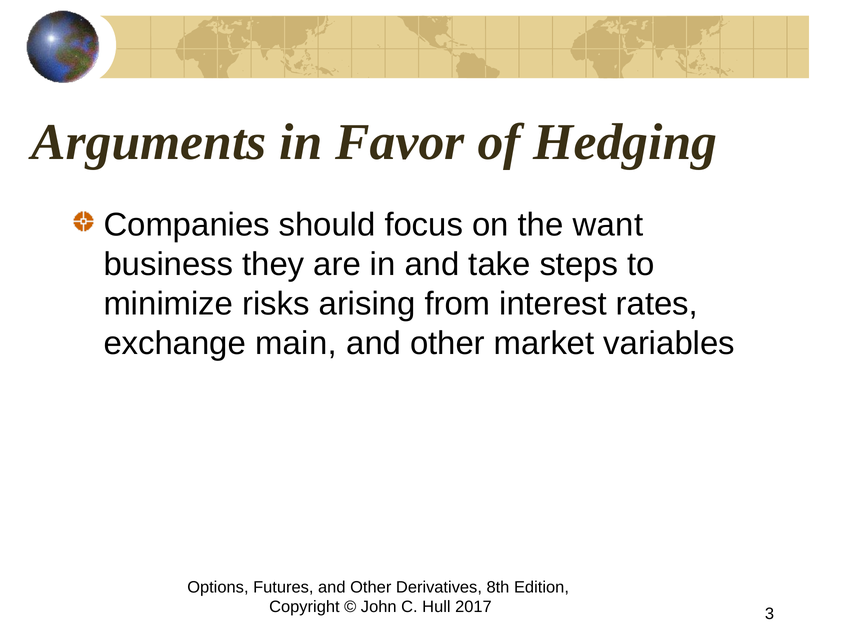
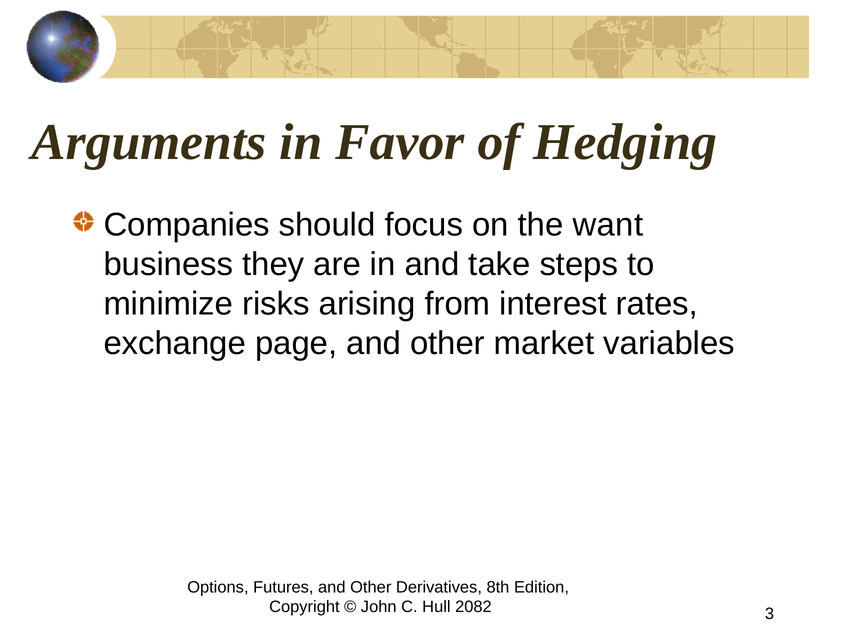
main: main -> page (296, 343)
2017: 2017 -> 2082 (473, 607)
